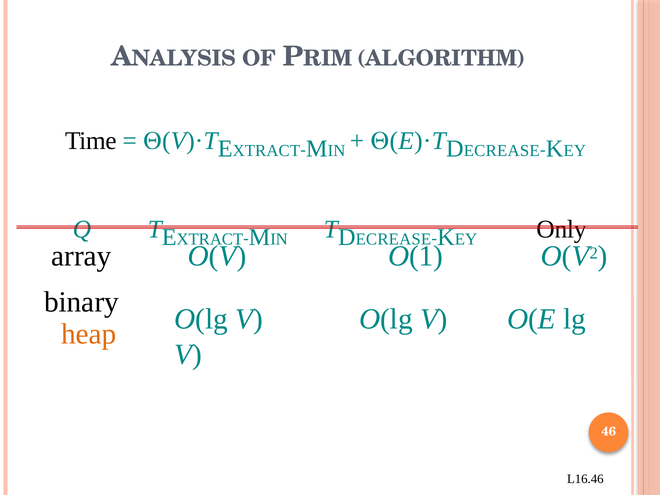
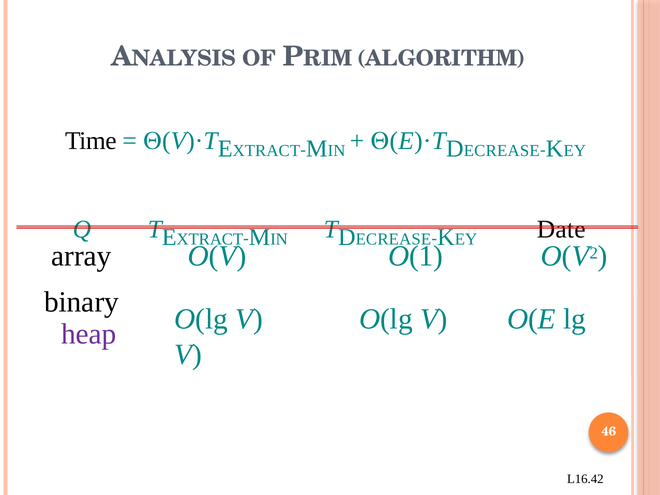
Only: Only -> Date (561, 229)
heap colour: orange -> purple (89, 334)
L16.46: L16.46 -> L16.42 (585, 479)
